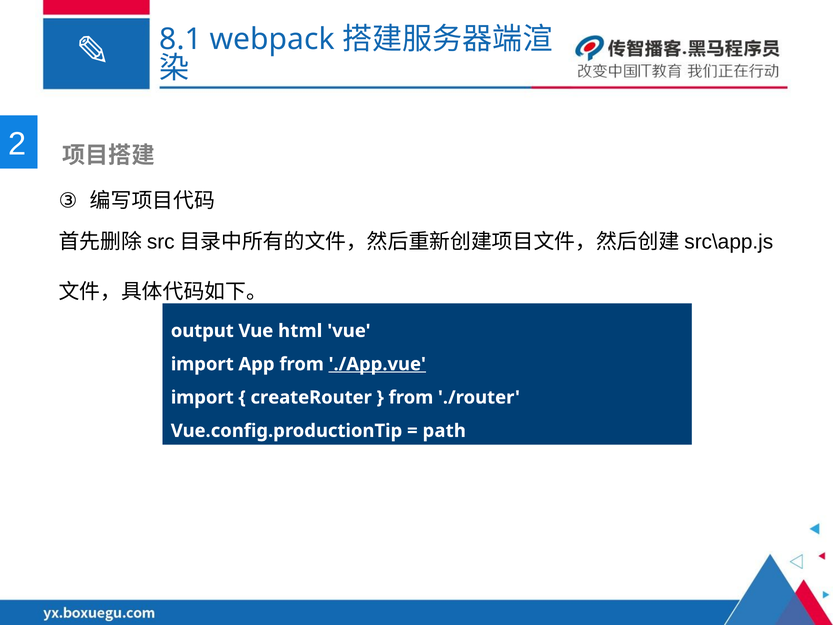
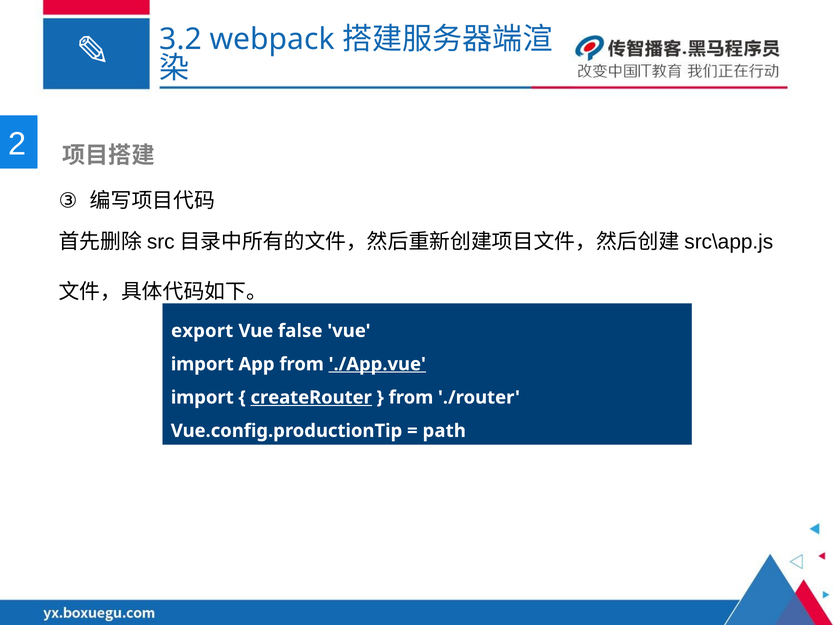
8.1: 8.1 -> 3.2 (181, 39)
output: output -> export (202, 331)
html: html -> false (300, 331)
createRouter underline: none -> present (311, 397)
